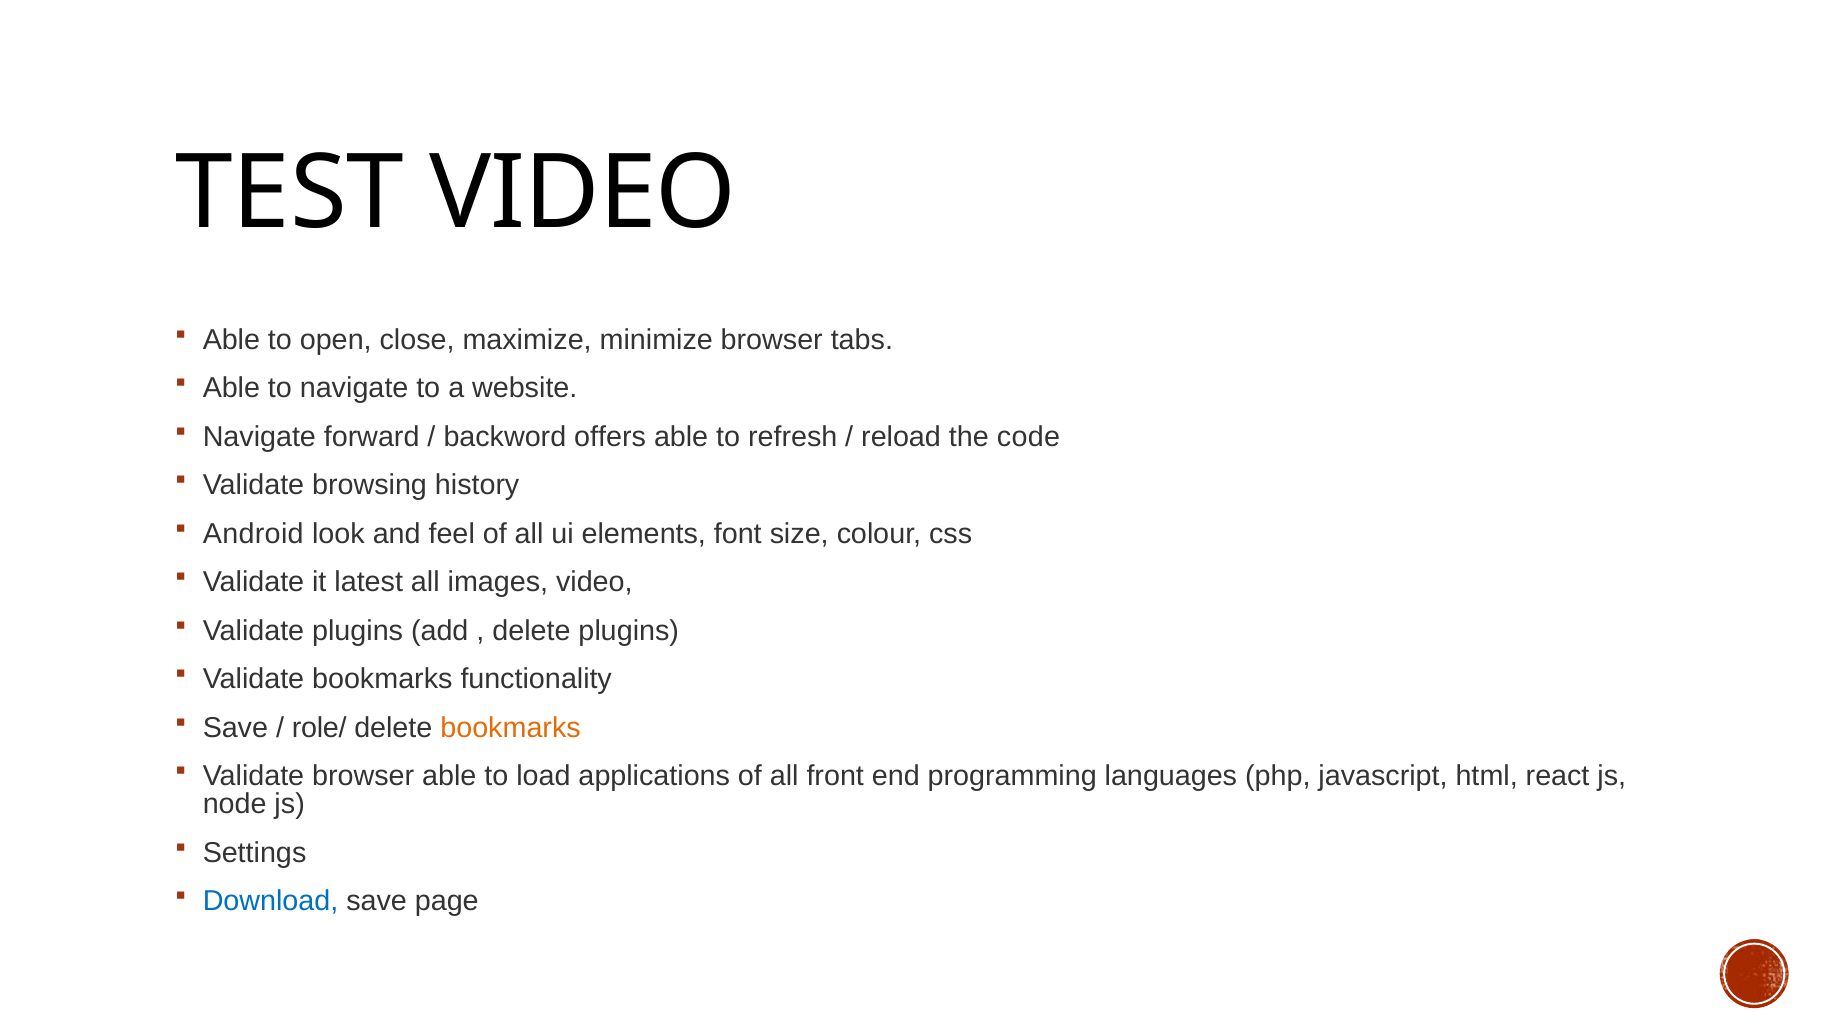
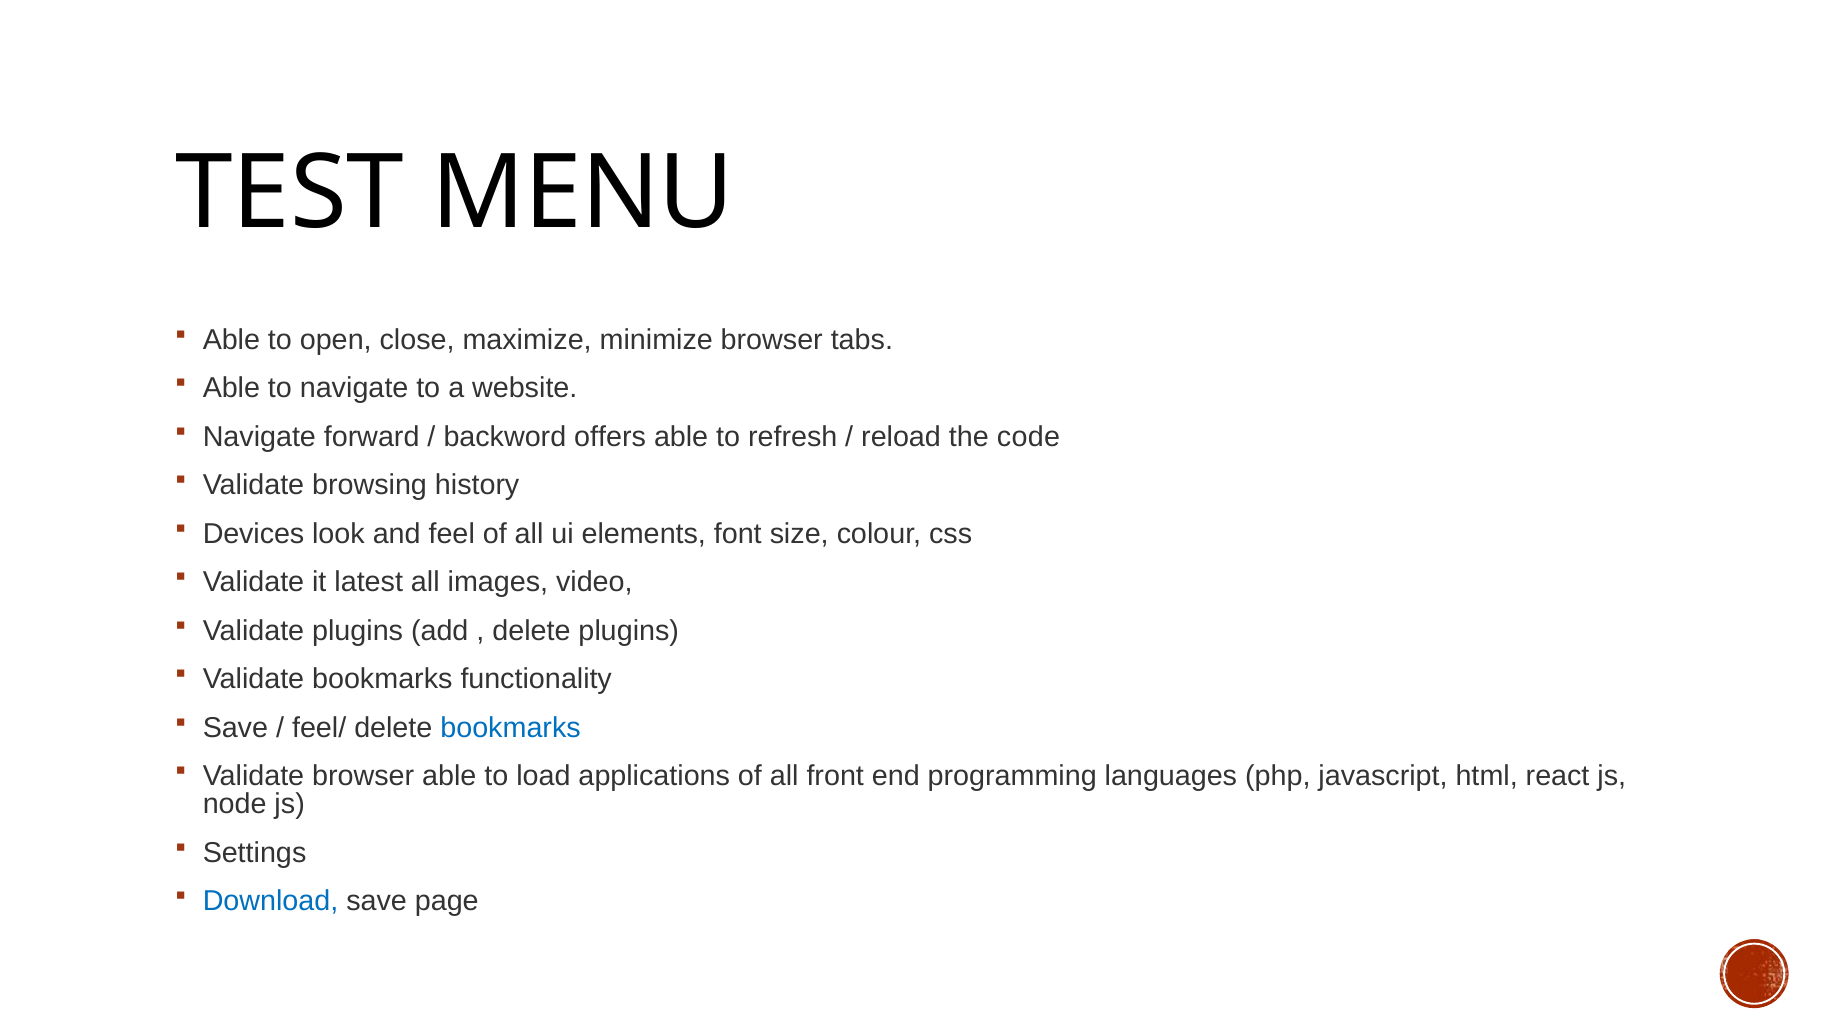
TEST VIDEO: VIDEO -> MENU (583, 194)
Android: Android -> Devices (253, 534)
role/: role/ -> feel/ (319, 728)
bookmarks colour: orange -> blue (511, 728)
